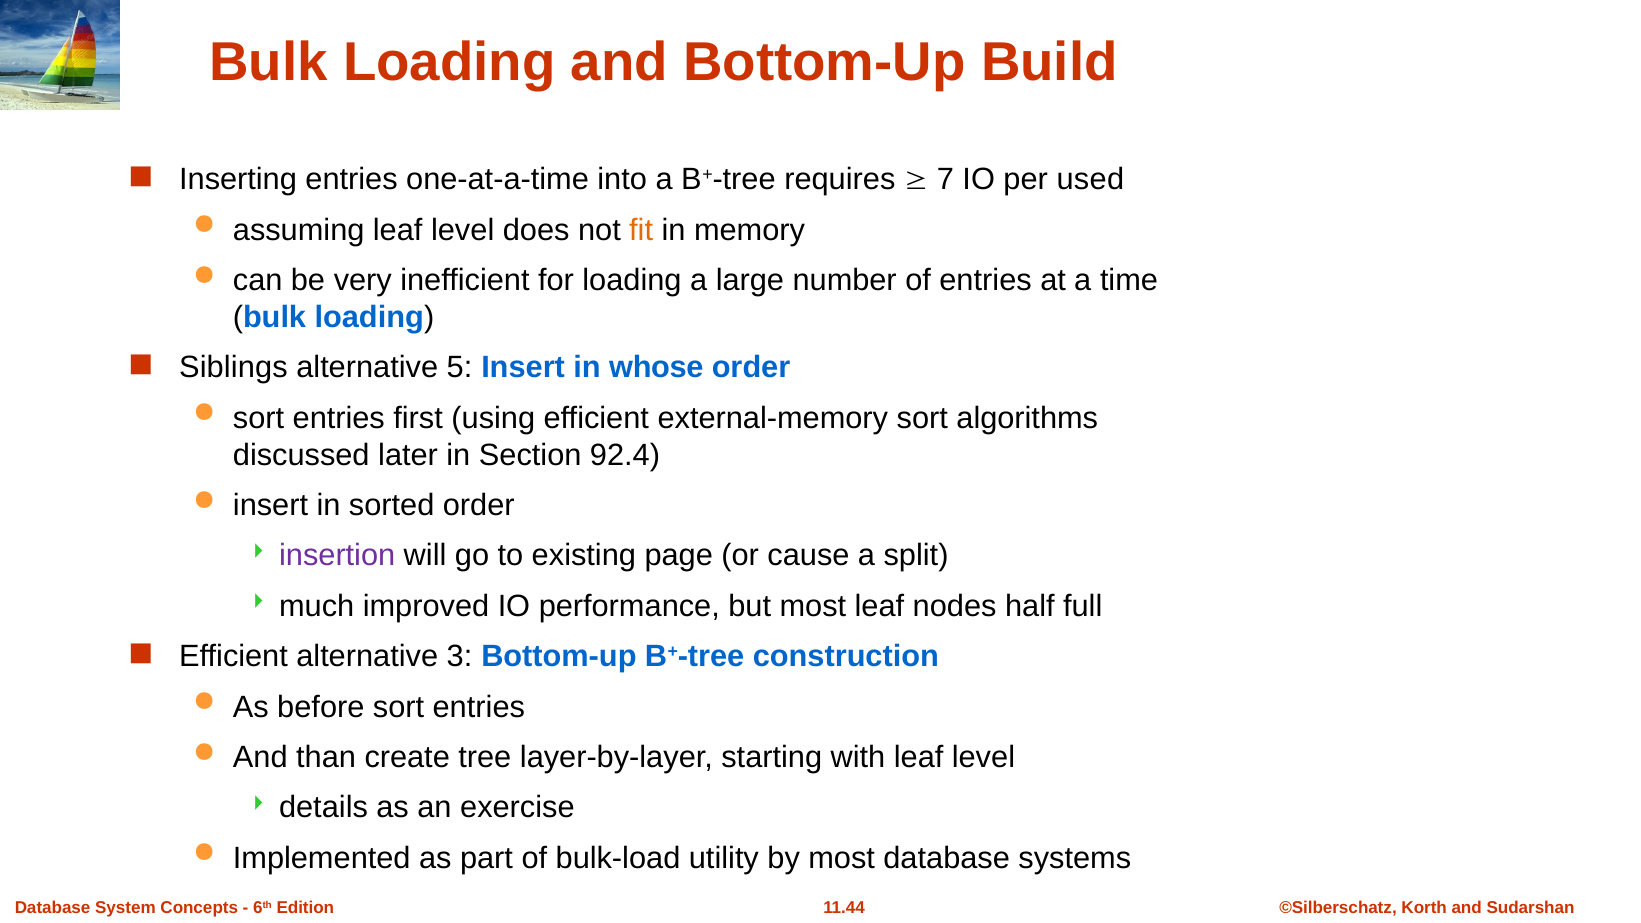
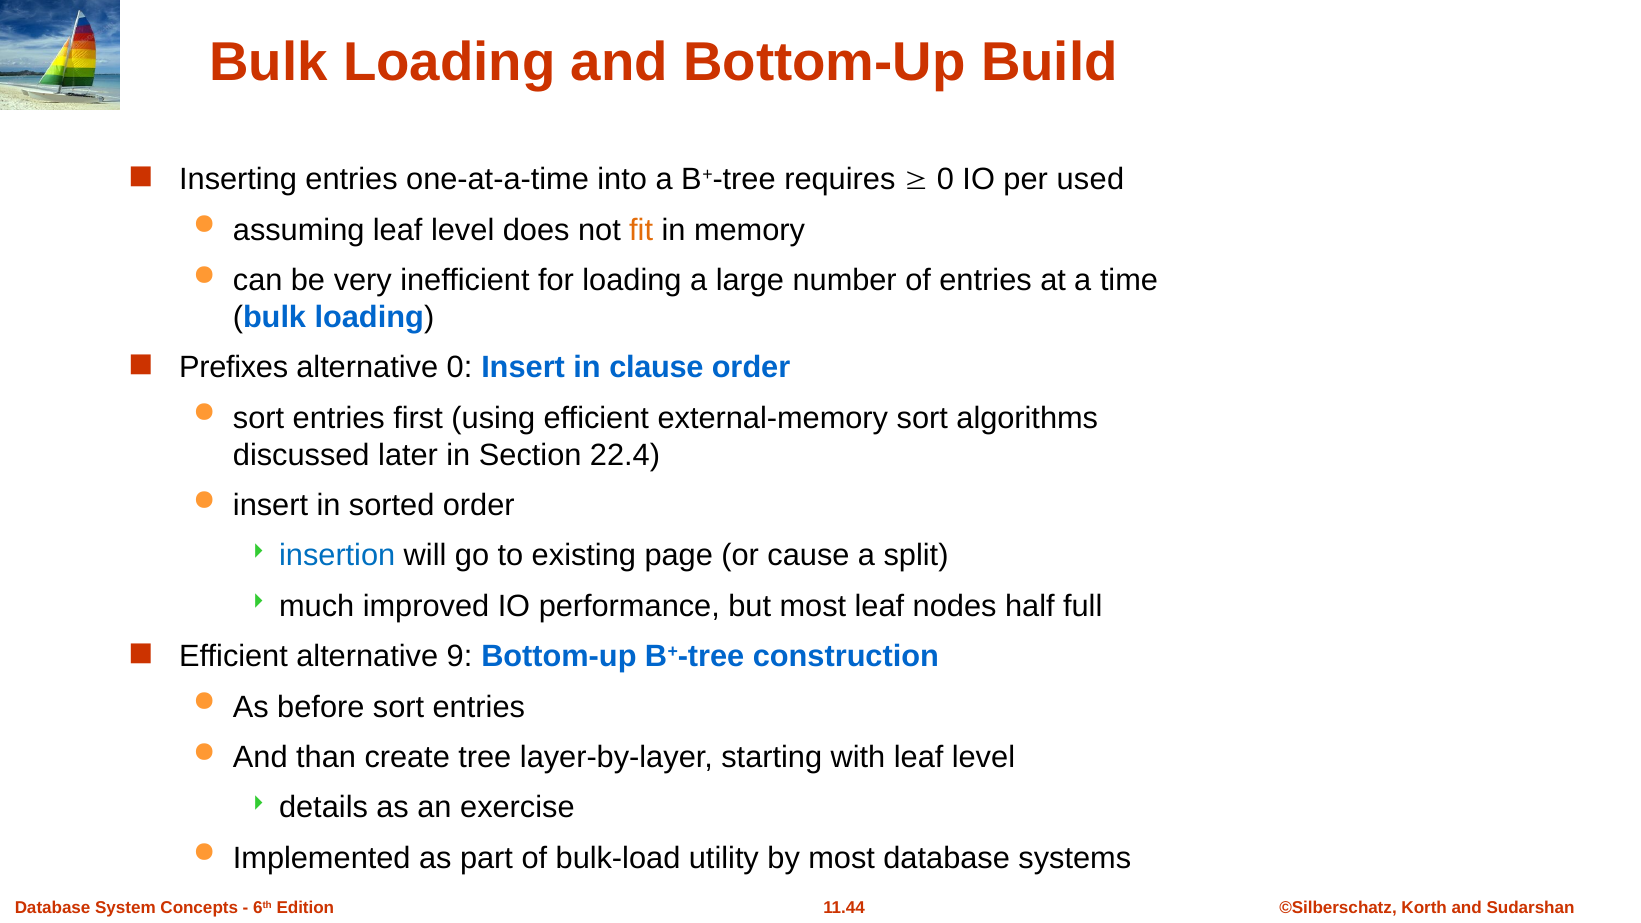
7: 7 -> 0 (945, 180)
Siblings: Siblings -> Prefixes (234, 368)
alternative 5: 5 -> 0 (460, 368)
whose: whose -> clause (656, 368)
92.4: 92.4 -> 22.4 (625, 455)
insertion colour: purple -> blue (337, 556)
3: 3 -> 9 (460, 657)
